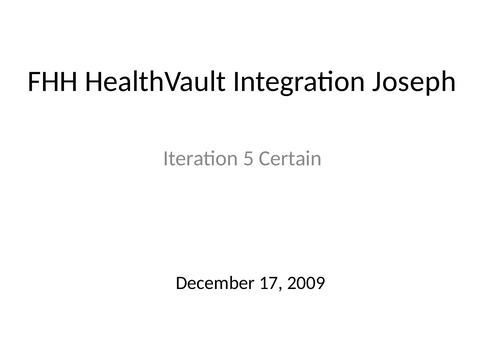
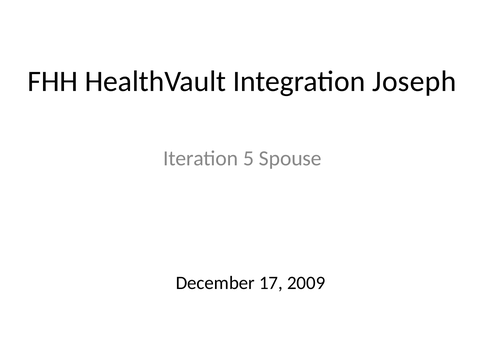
Certain: Certain -> Spouse (290, 158)
